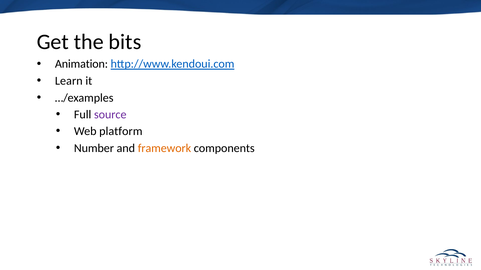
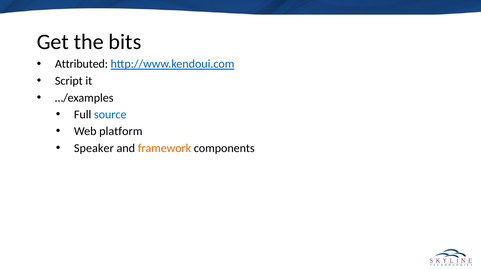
Animation: Animation -> Attributed (81, 64)
Learn: Learn -> Script (69, 81)
source colour: purple -> blue (110, 115)
Number: Number -> Speaker (94, 148)
